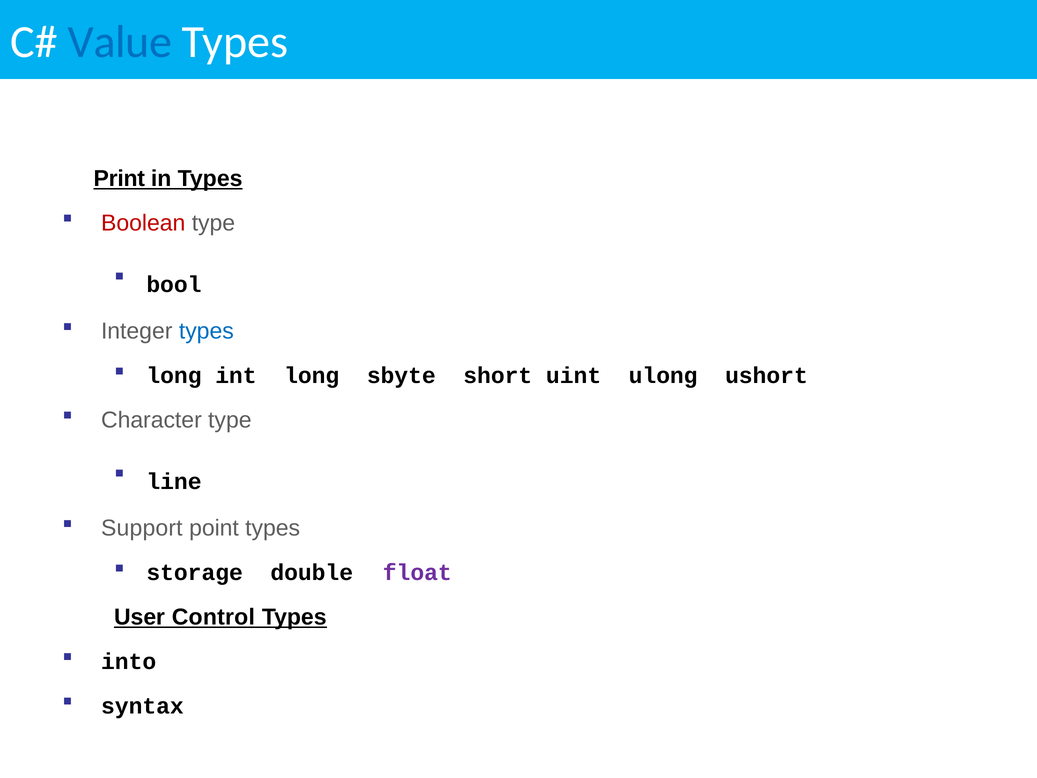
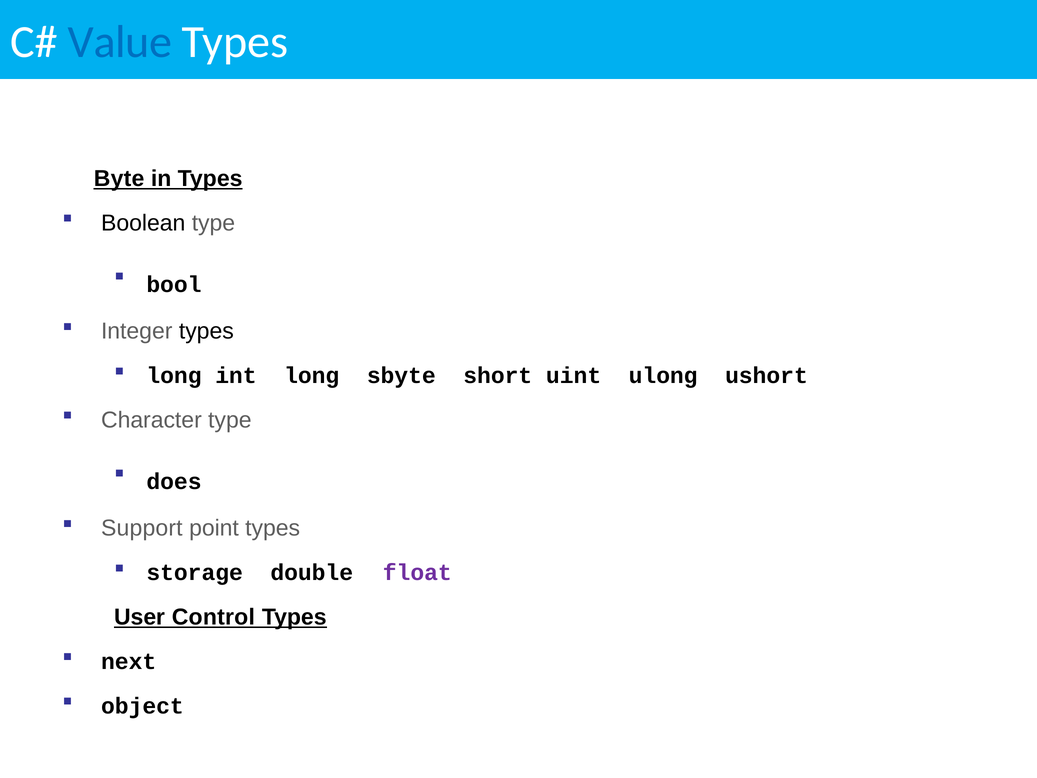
Print: Print -> Byte (119, 179)
Boolean colour: red -> black (143, 223)
types colour: blue -> black (206, 331)
line: line -> does (174, 482)
into: into -> next (129, 661)
syntax: syntax -> object (142, 706)
